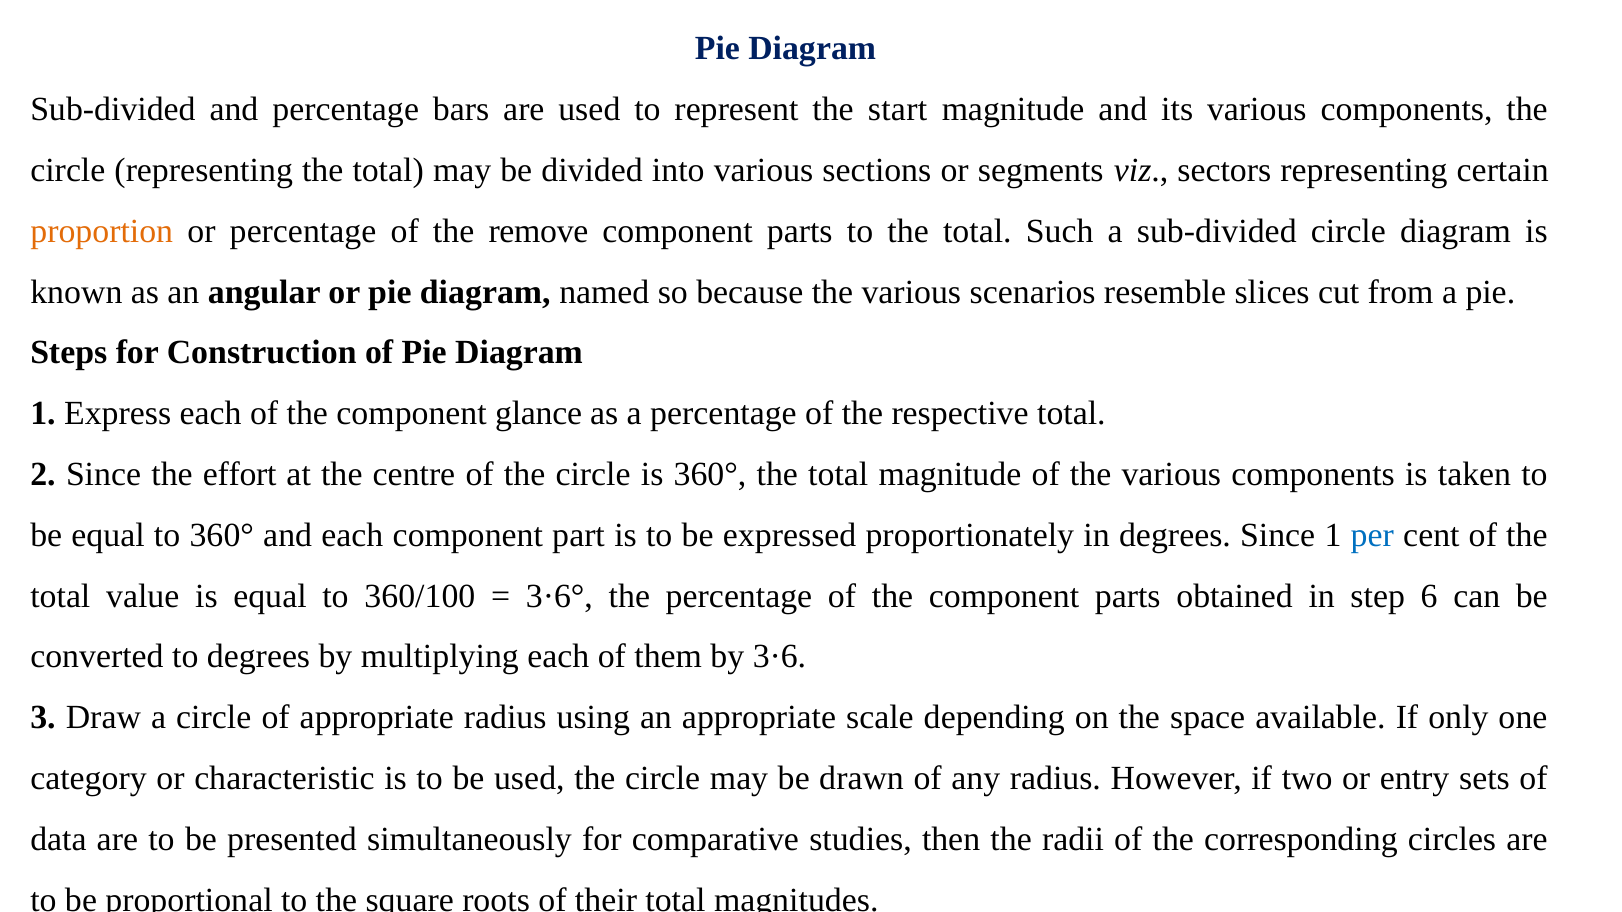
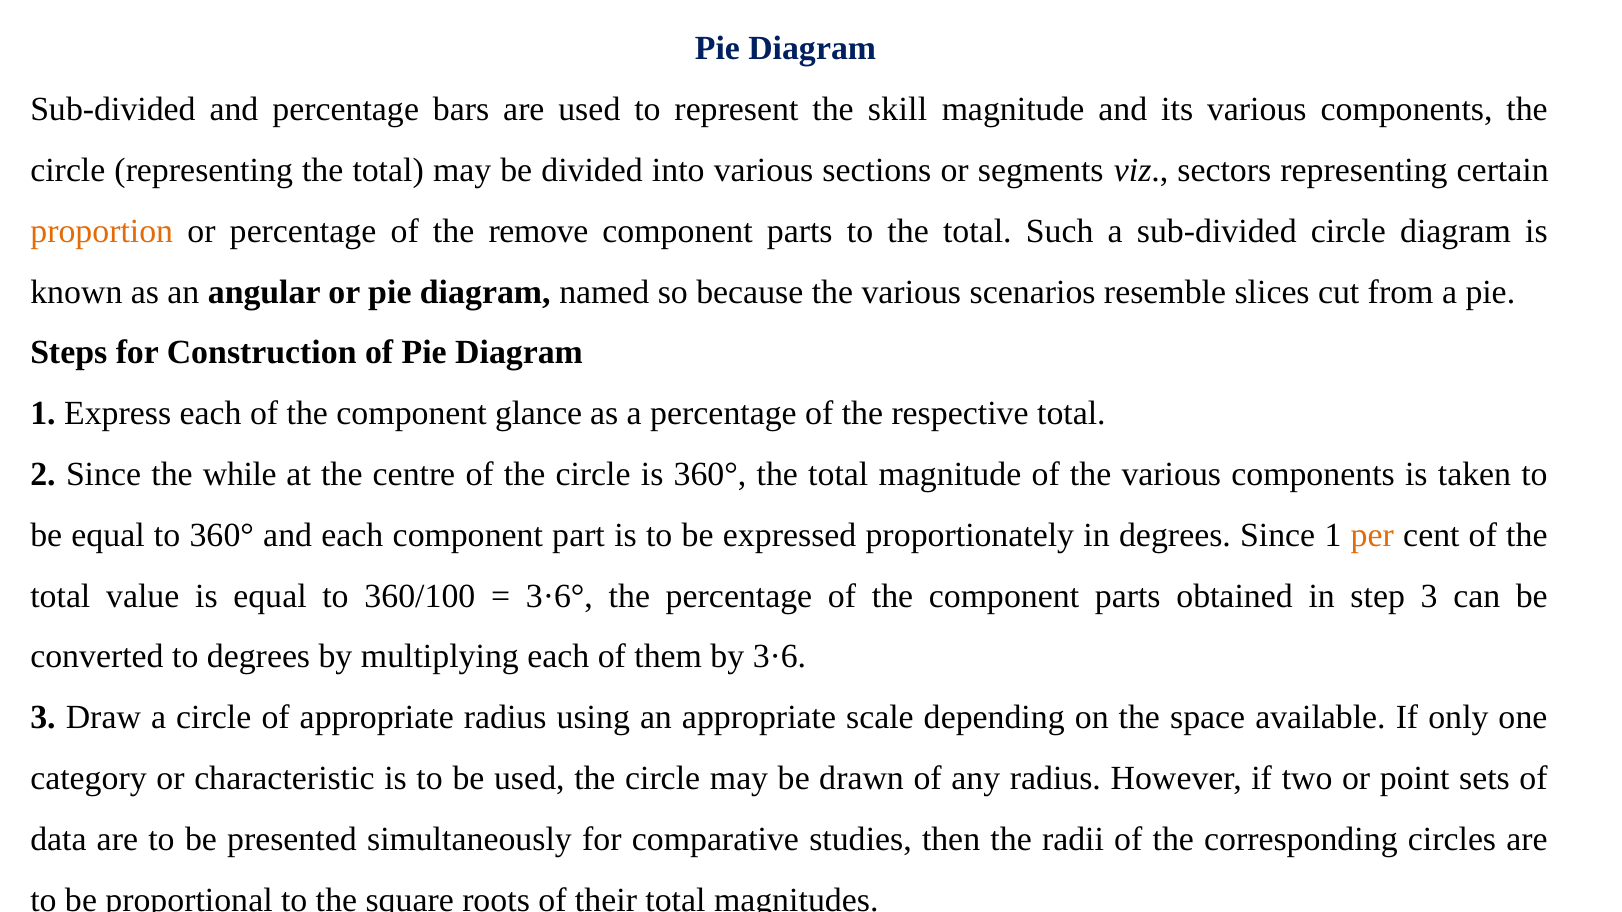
start: start -> skill (898, 110)
effort: effort -> while (240, 475)
per colour: blue -> orange (1372, 535)
step 6: 6 -> 3 (1429, 596)
entry: entry -> point (1415, 779)
